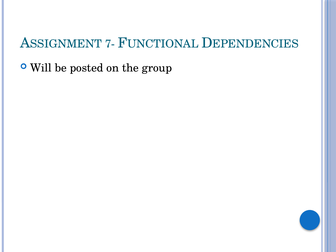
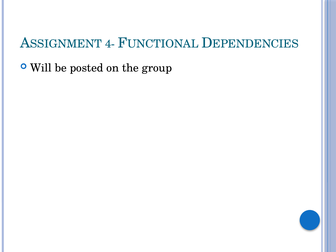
7-: 7- -> 4- (110, 44)
